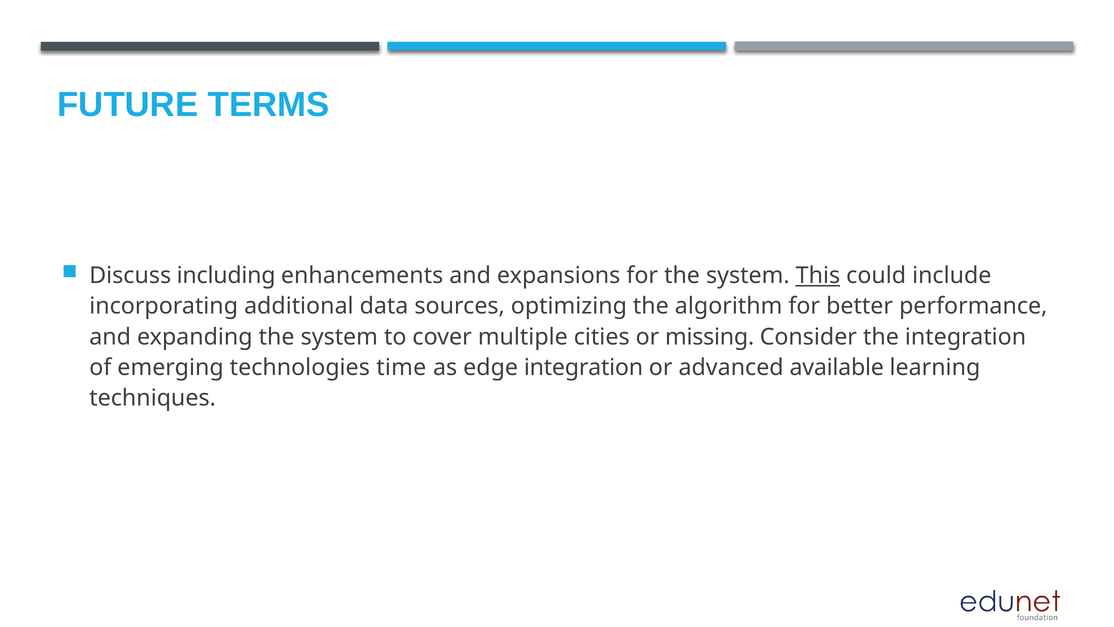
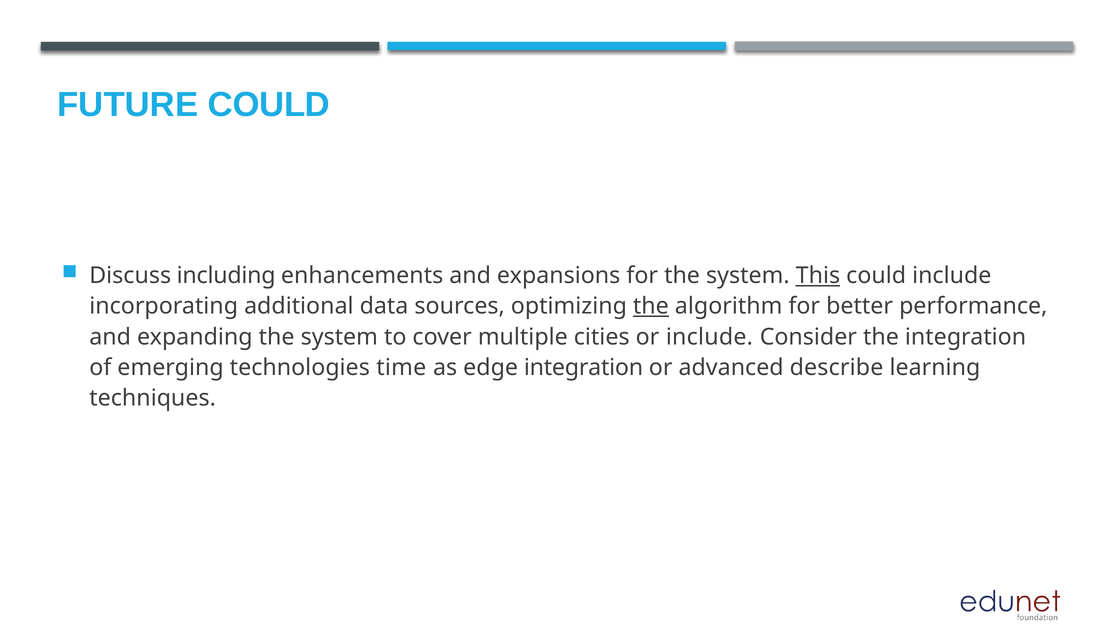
FUTURE TERMS: TERMS -> COULD (269, 105)
the underline: none -> present (651, 306)
or missing: missing -> include (709, 337)
available: available -> describe (837, 367)
